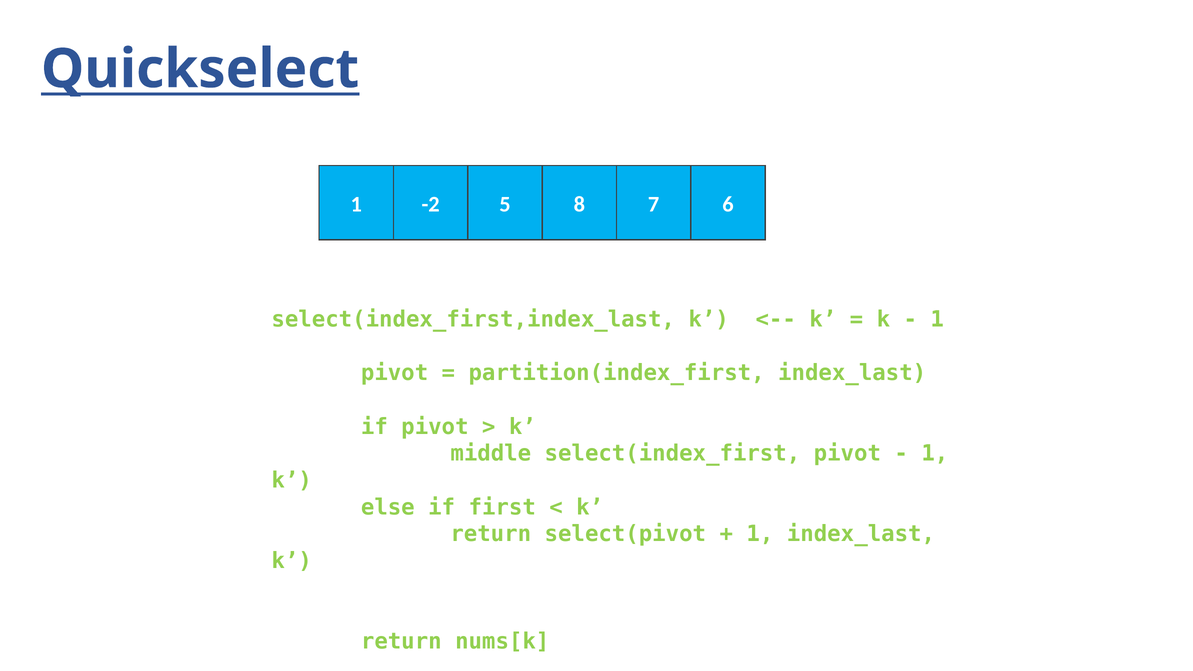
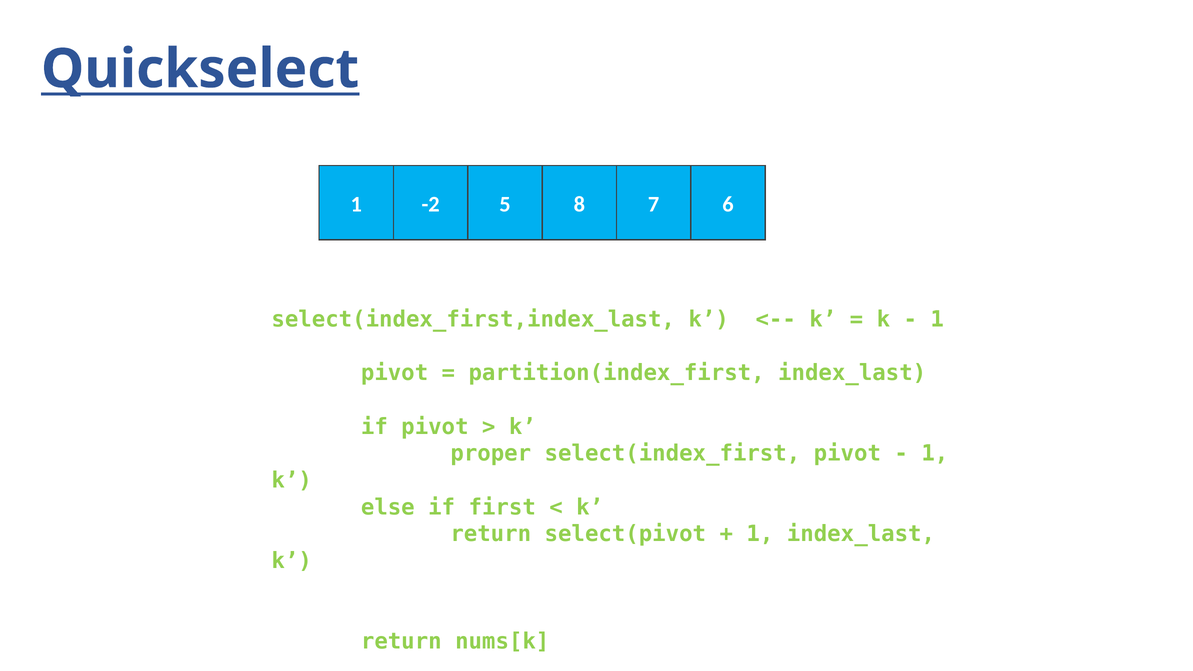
middle: middle -> proper (491, 454)
